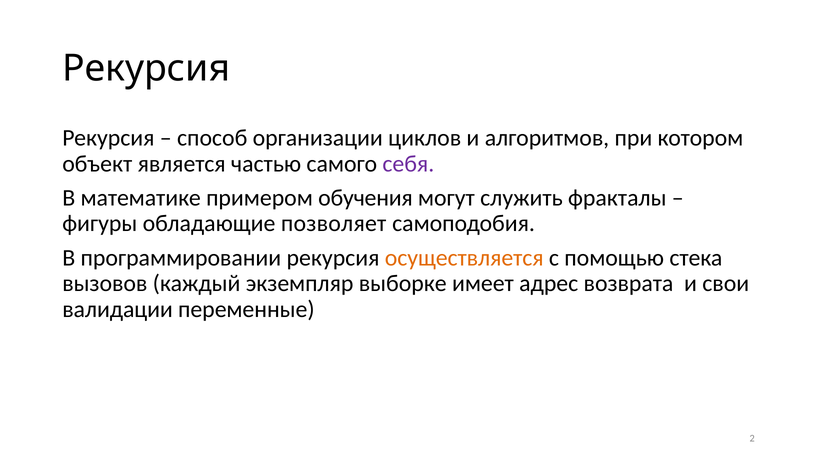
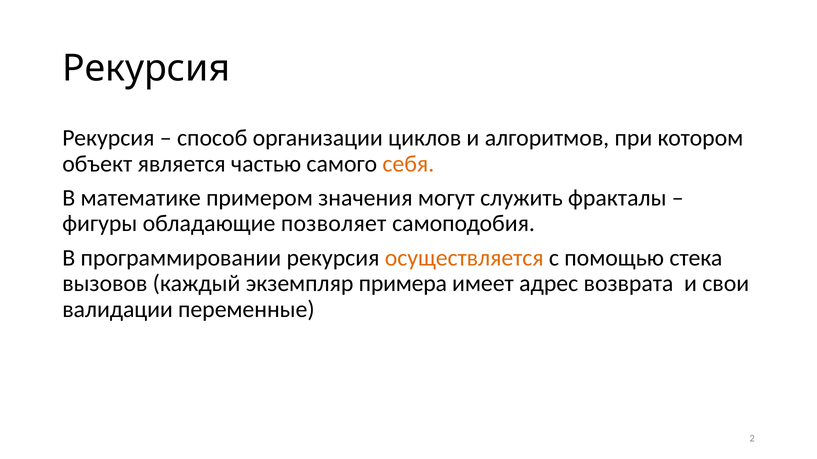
себя colour: purple -> orange (408, 164)
обучения: обучения -> значения (365, 198)
выборке: выборке -> примера (403, 284)
